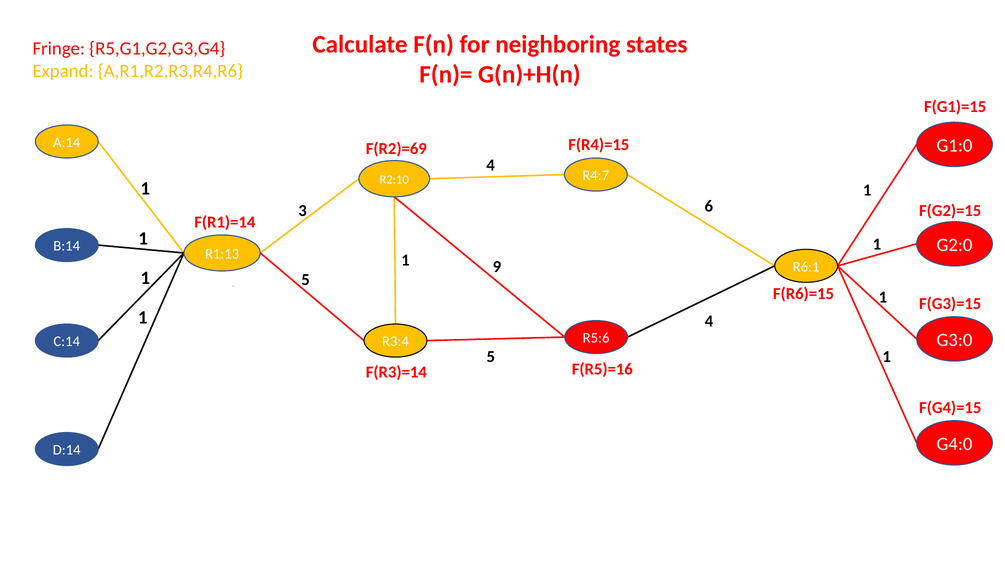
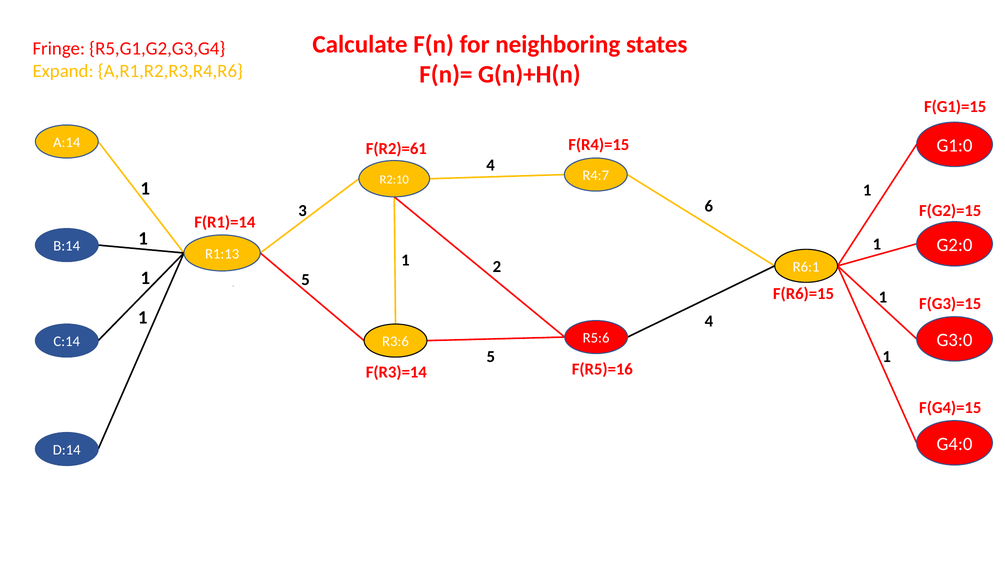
F(R2)=69: F(R2)=69 -> F(R2)=61 (396, 149)
9: 9 -> 2 (497, 267)
R3:4: R3:4 -> R3:6 (395, 342)
